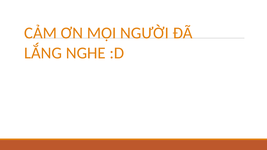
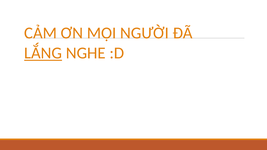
LẮNG underline: none -> present (43, 53)
